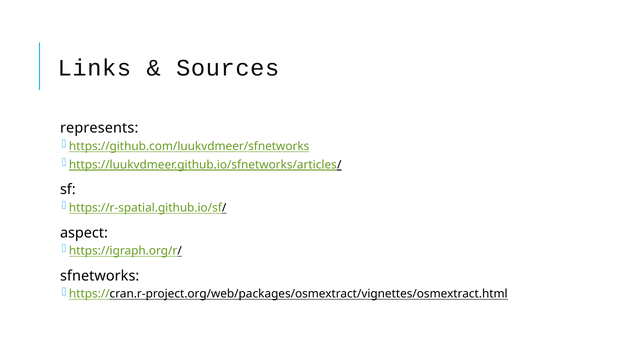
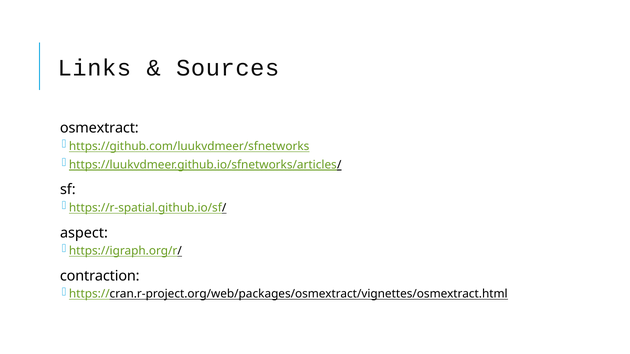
represents: represents -> osmextract (99, 128)
sfnetworks: sfnetworks -> contraction (100, 276)
